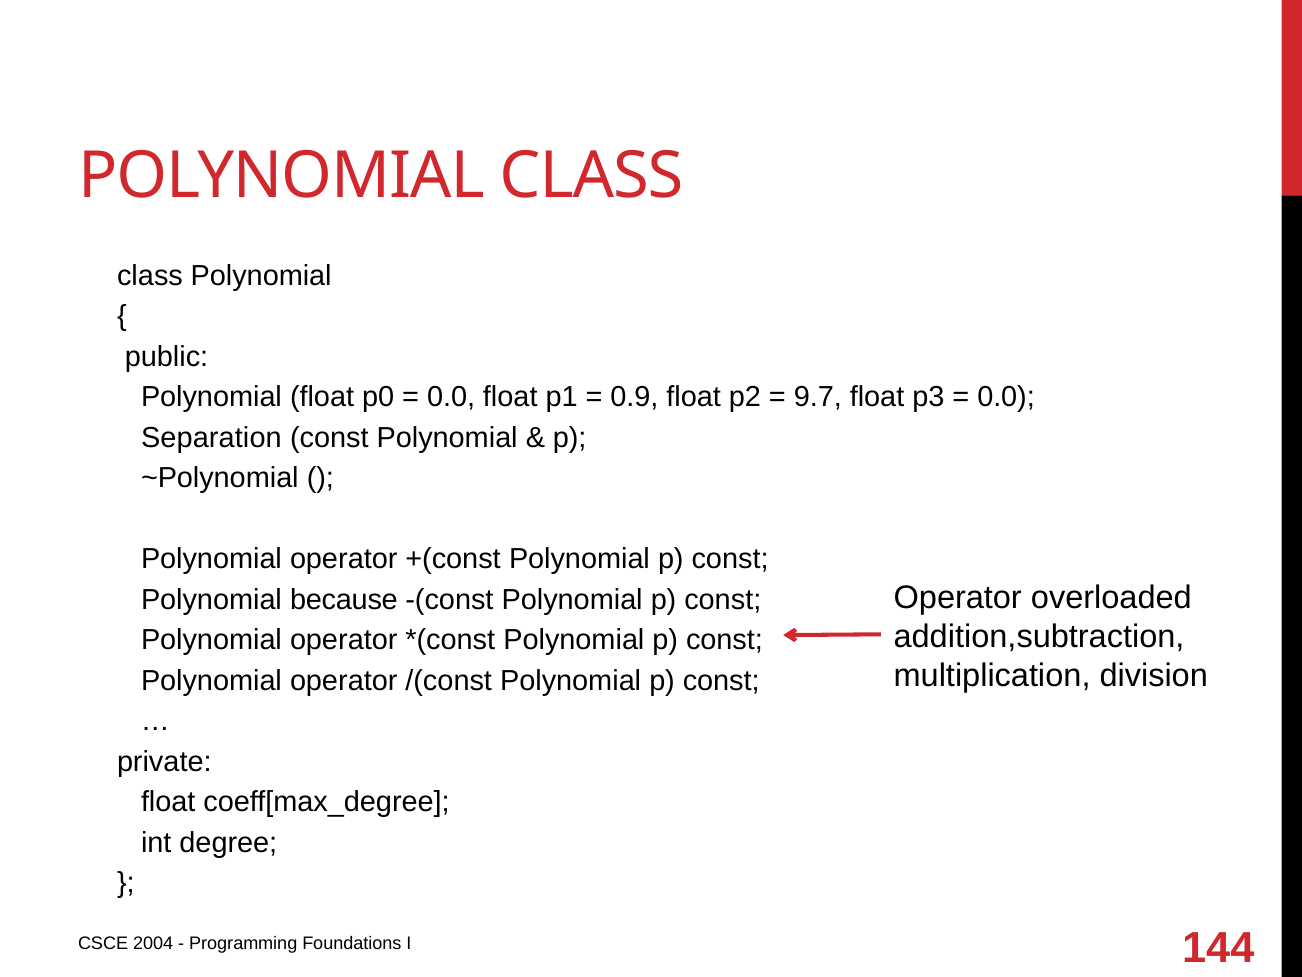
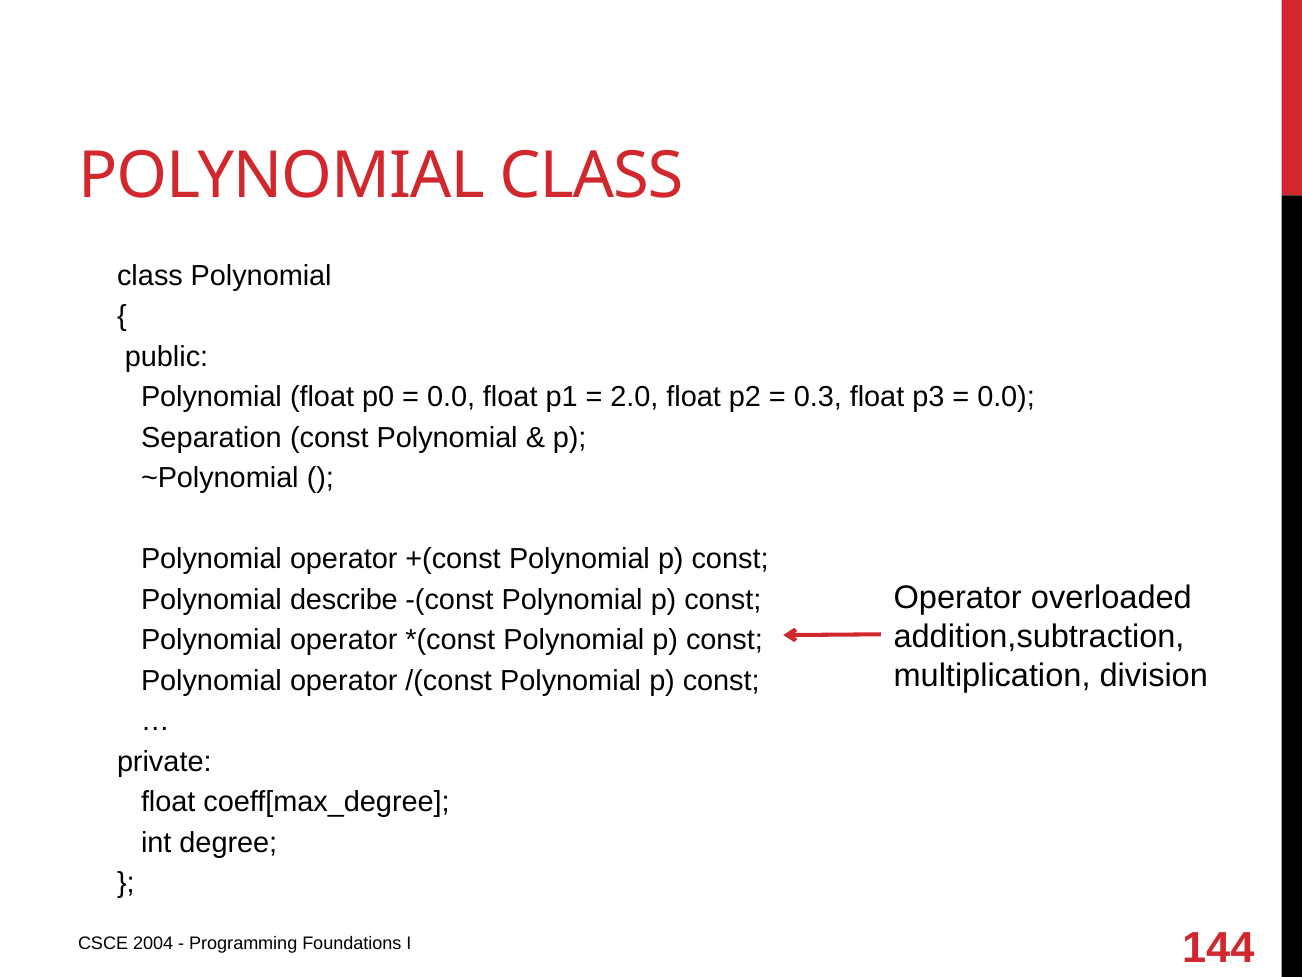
0.9: 0.9 -> 2.0 (634, 397)
9.7: 9.7 -> 0.3 (818, 397)
because: because -> describe (344, 599)
